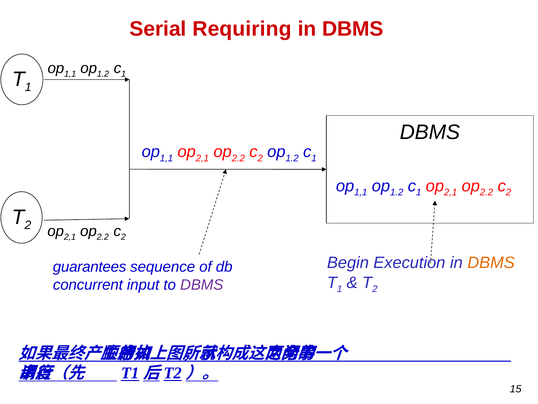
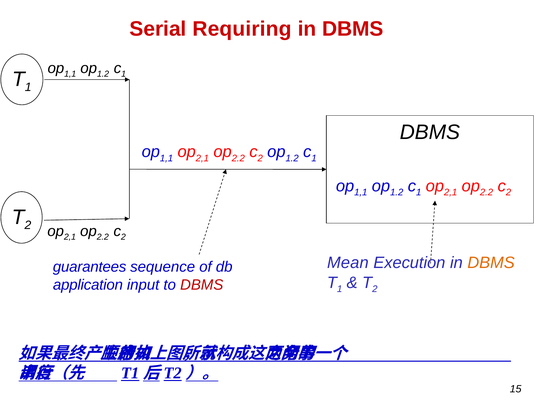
Begin: Begin -> Mean (348, 263)
concurrent: concurrent -> application (88, 285)
DBMS colour: purple -> red (202, 285)
